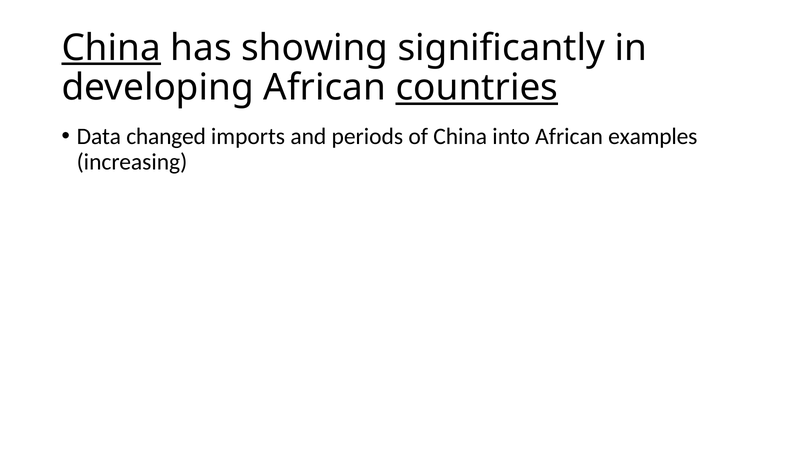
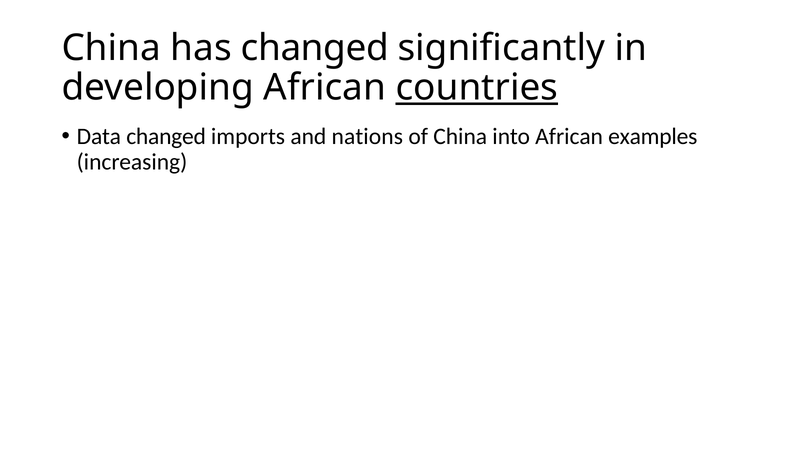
China underline: present -> none (111, 48)
has showing: showing -> changed (315, 48)
periods: periods -> nations (367, 136)
